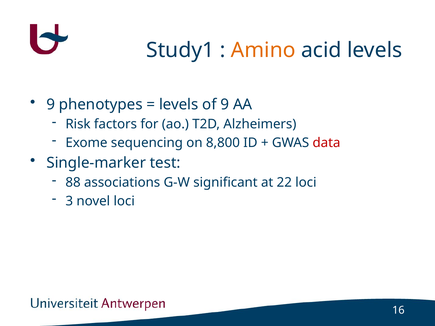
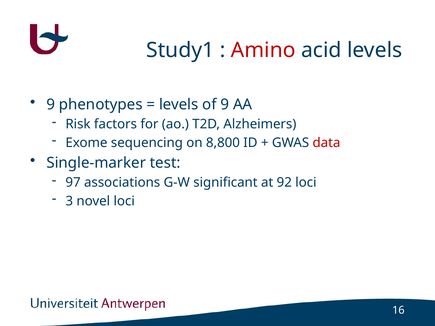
Amino colour: orange -> red (263, 50)
88: 88 -> 97 (73, 183)
22: 22 -> 92 (284, 183)
